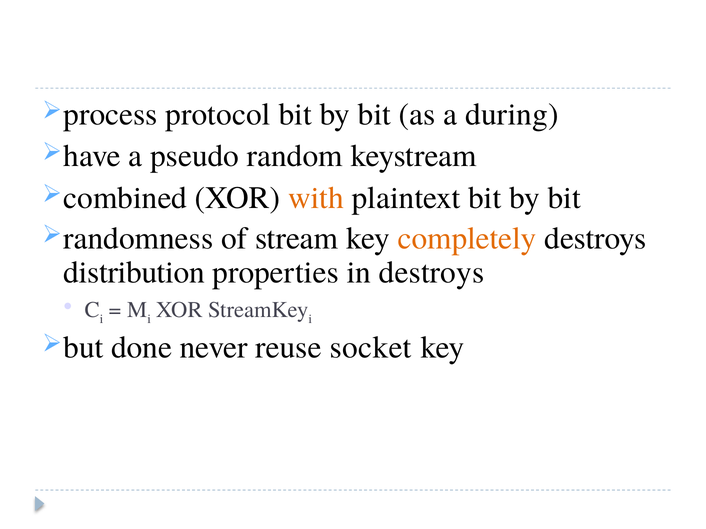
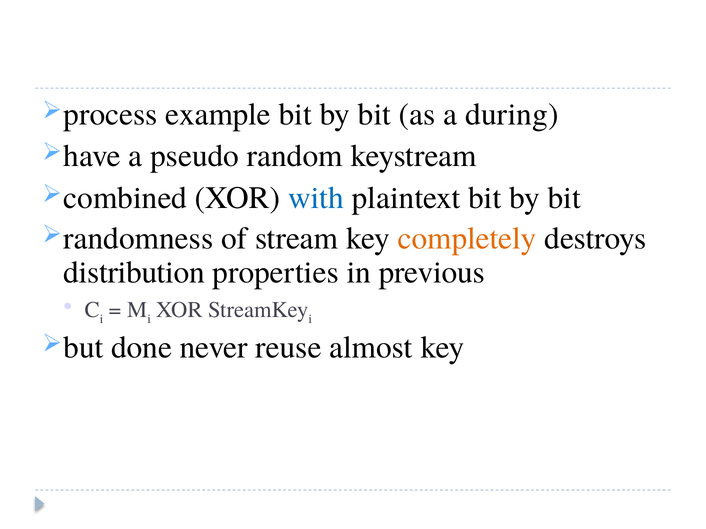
protocol: protocol -> example (218, 114)
with colour: orange -> blue (316, 198)
in destroys: destroys -> previous (432, 273)
socket: socket -> almost (371, 348)
